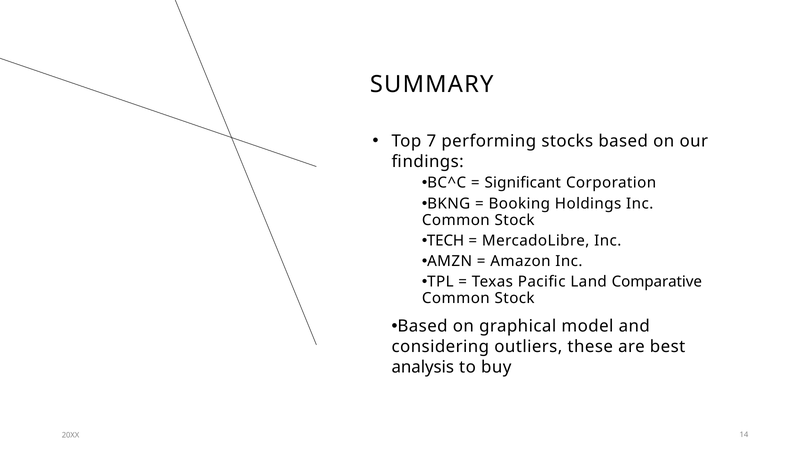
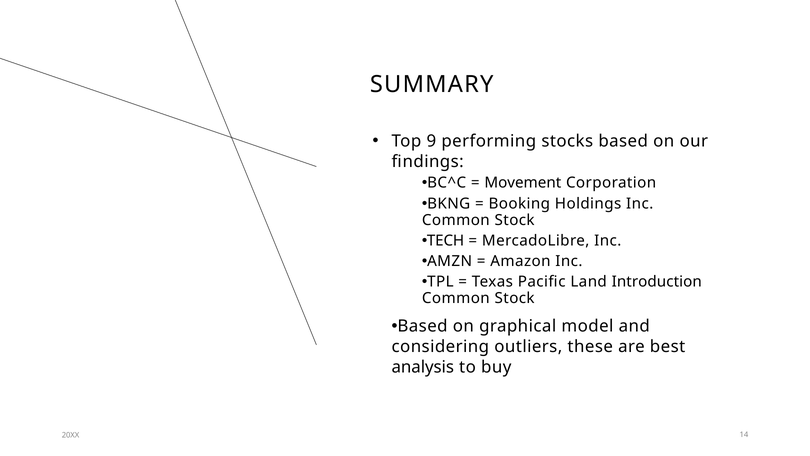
7: 7 -> 9 (431, 141)
Significant: Significant -> Movement (523, 183)
Comparative: Comparative -> Introduction (657, 282)
